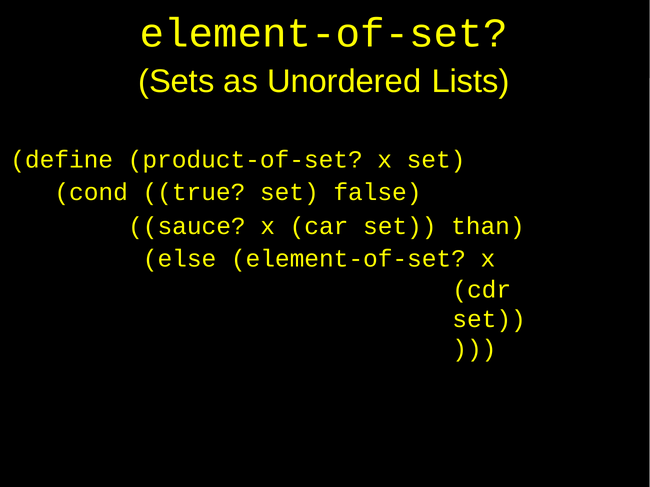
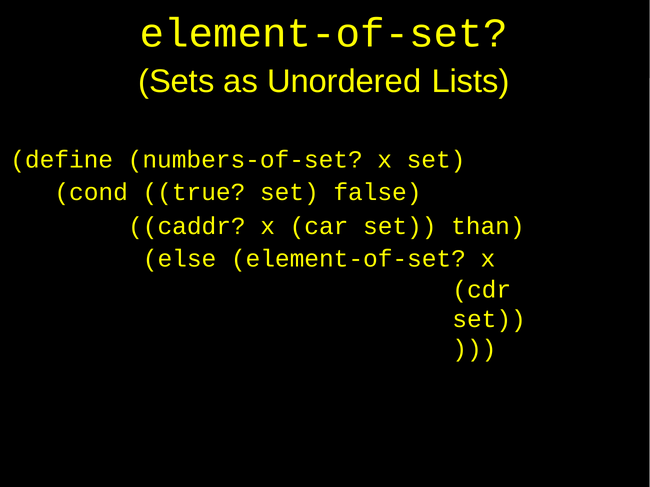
product-of-set: product-of-set -> numbers-of-set (245, 160)
sauce: sauce -> caddr (187, 226)
